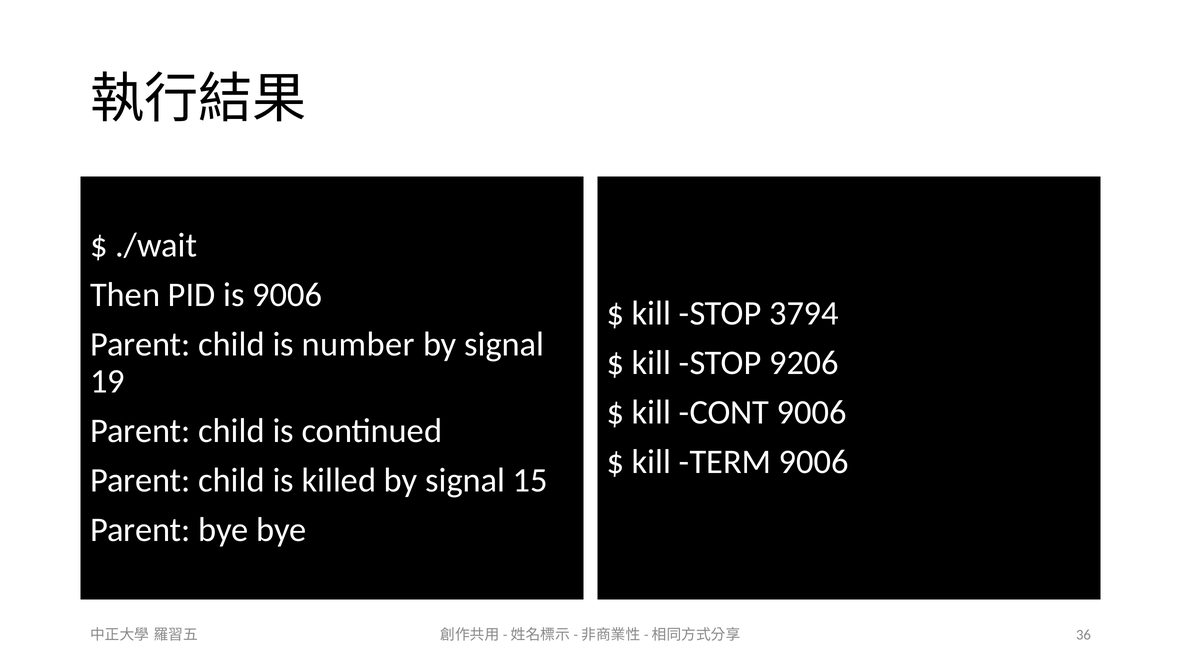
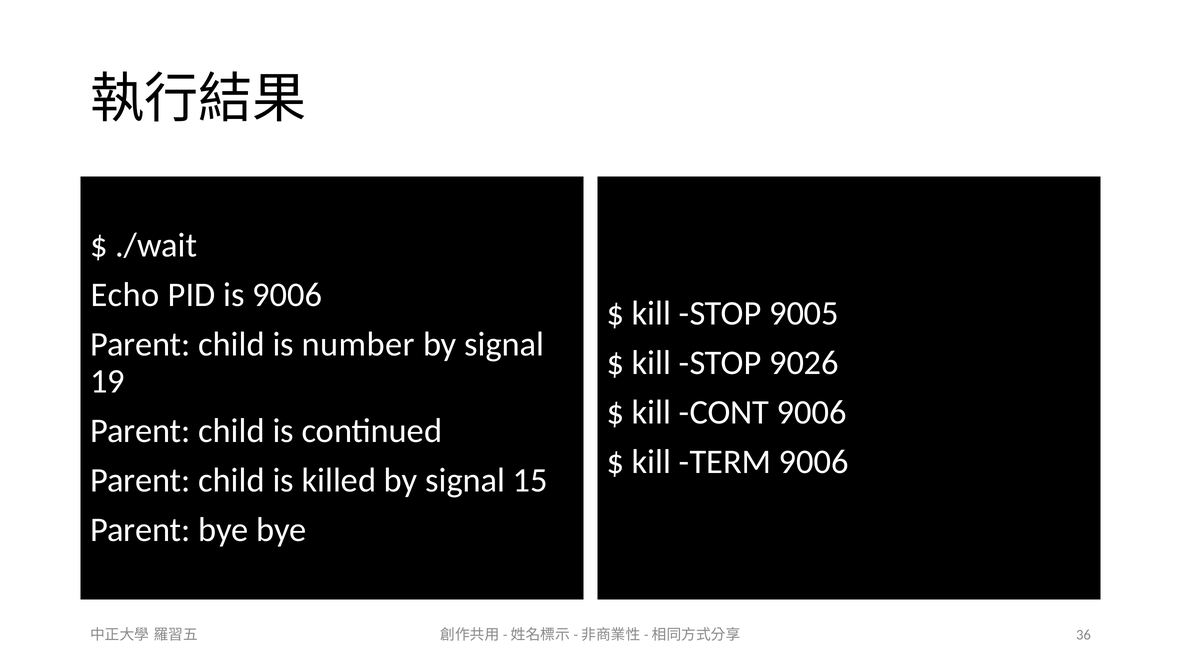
Then: Then -> Echo (125, 295)
3794: 3794 -> 9005 (804, 313)
9206: 9206 -> 9026 (804, 363)
